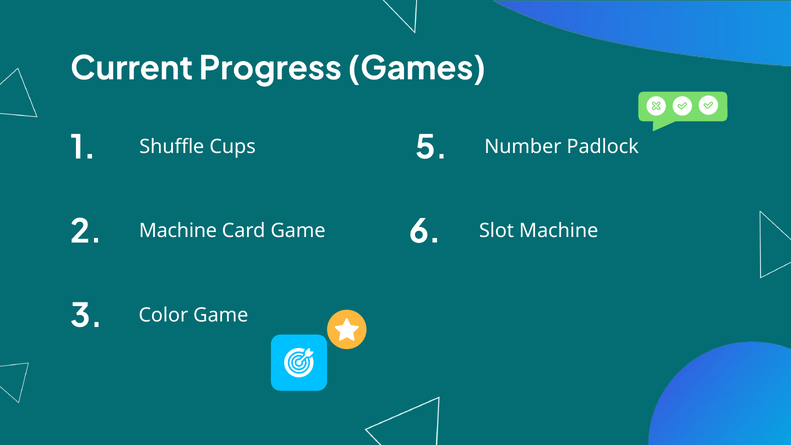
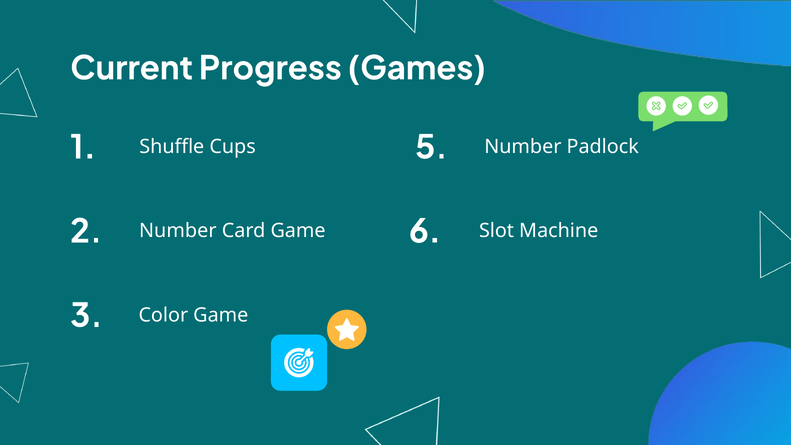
2 Machine: Machine -> Number (178, 231)
